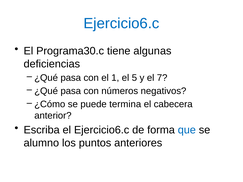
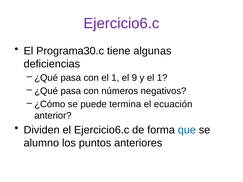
Ejercicio6.c colour: blue -> purple (121, 24)
5: 5 -> 9 (134, 78)
y el 7: 7 -> 1 (162, 78)
cabecera: cabecera -> ecuación (173, 104)
Escriba: Escriba -> Dividen (42, 130)
